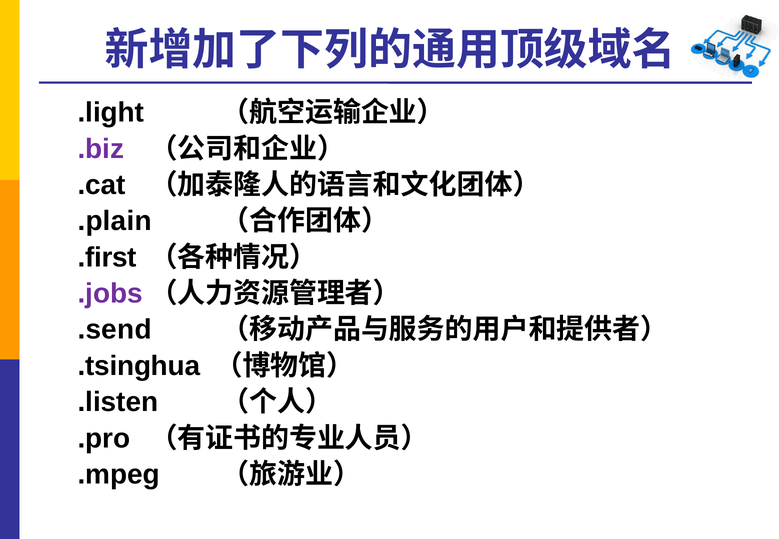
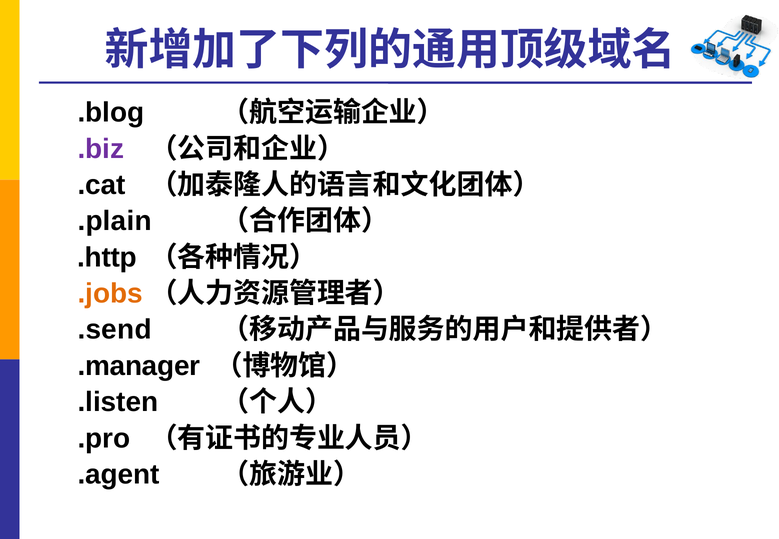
.light: .light -> .blog (111, 113)
.first: .first -> .http (107, 258)
.jobs colour: purple -> orange (110, 294)
.tsinghua: .tsinghua -> .manager (139, 366)
.mpeg: .mpeg -> .agent (119, 475)
